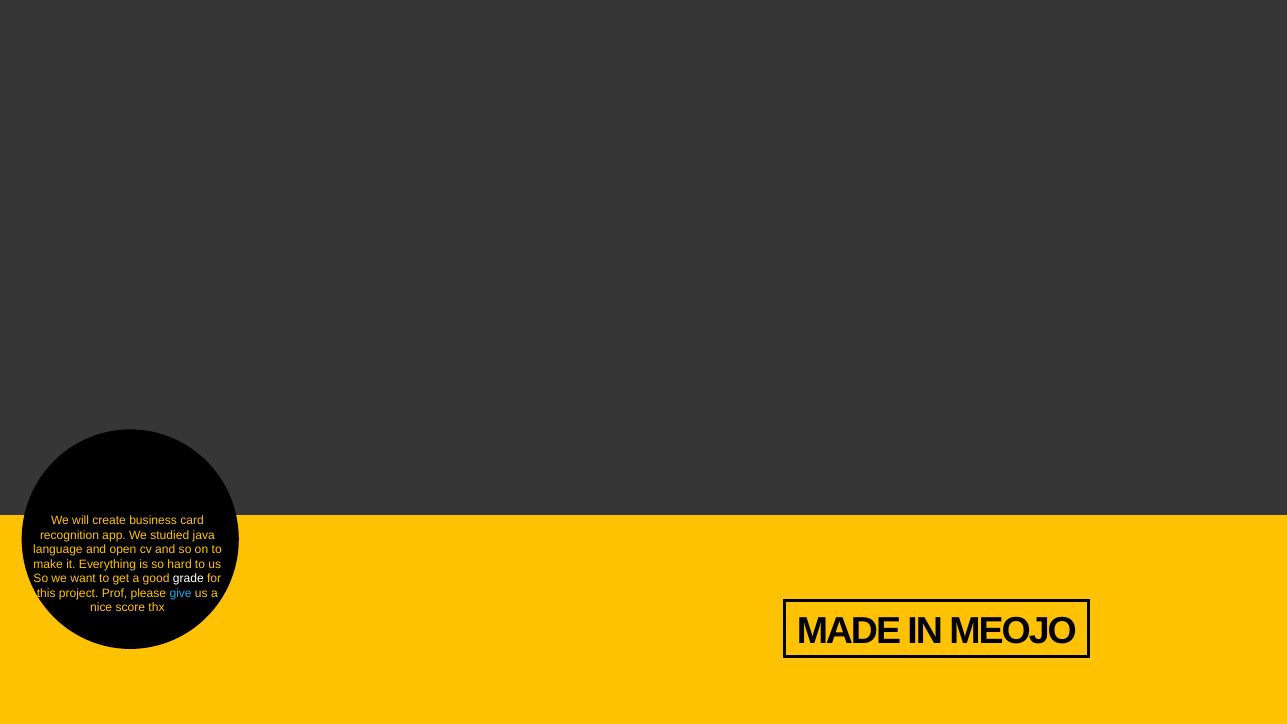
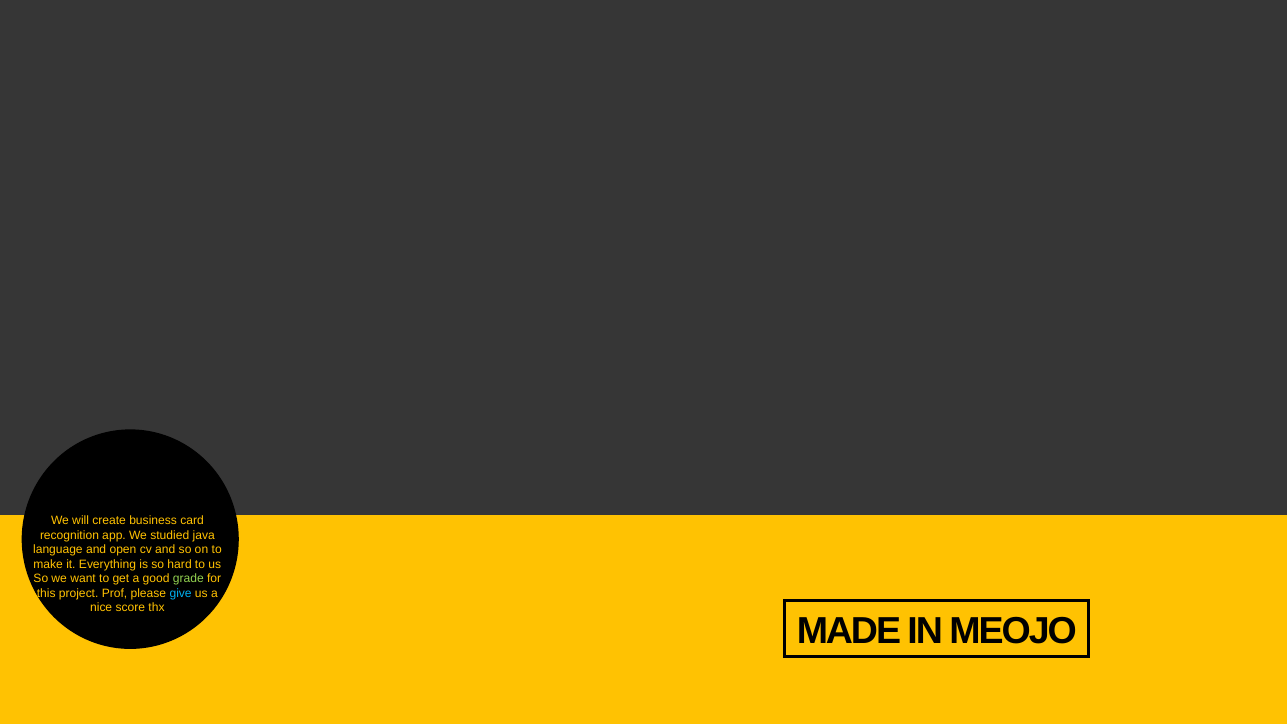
grade colour: white -> light green (188, 579)
